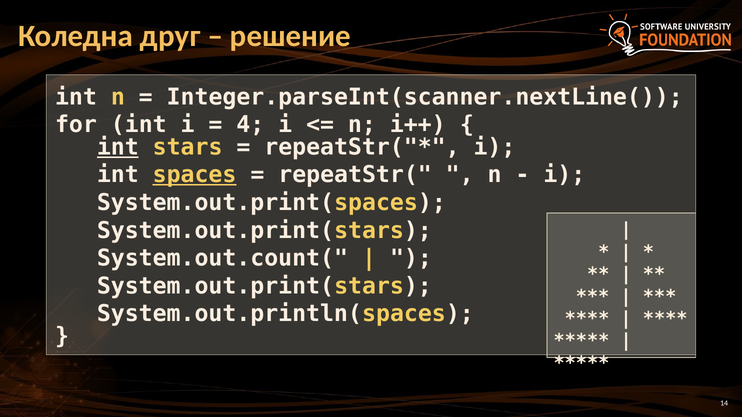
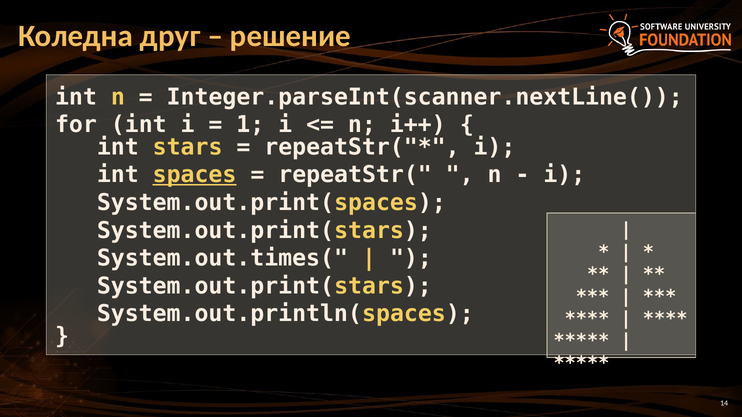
4: 4 -> 1 (250, 125)
int underline: present -> none (118, 147)
System.out.count(: System.out.count( -> System.out.times( (222, 258)
